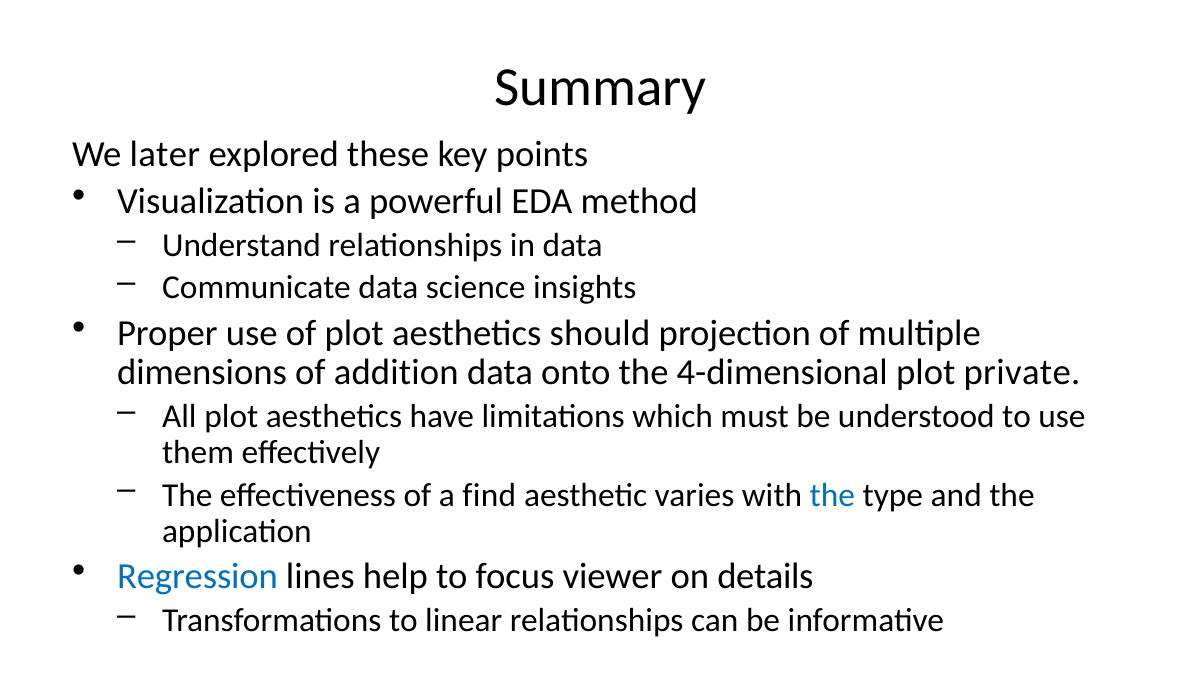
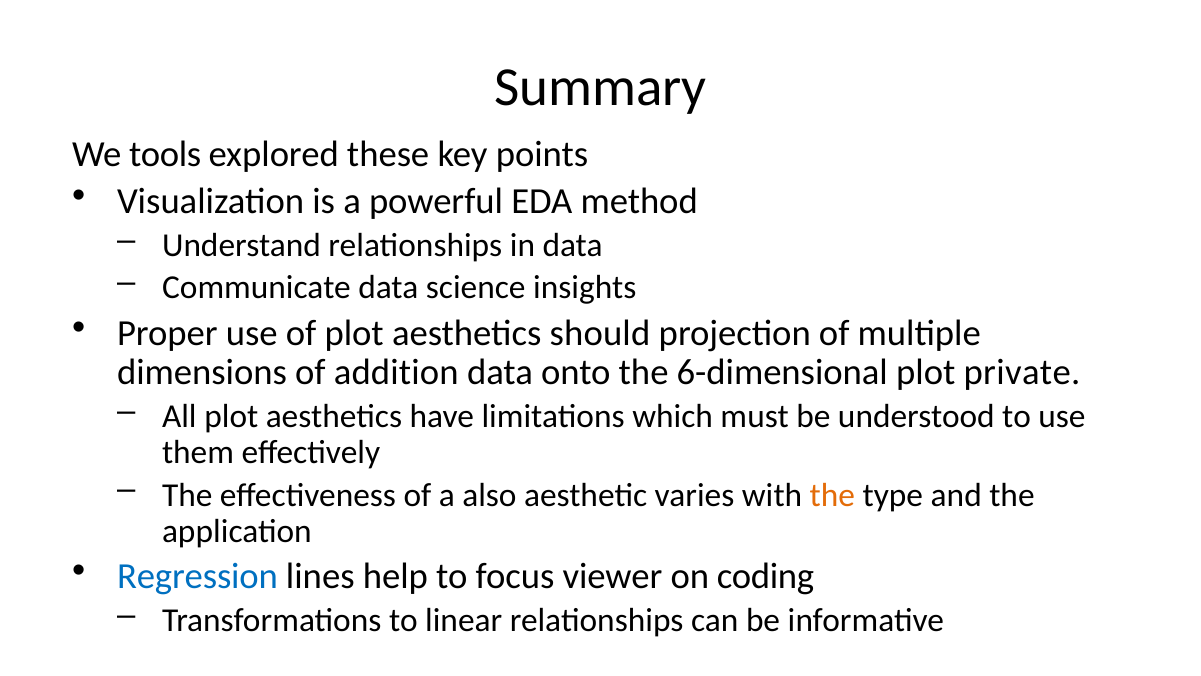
later: later -> tools (165, 155)
4-dimensional: 4-dimensional -> 6-dimensional (782, 373)
find: find -> also (490, 495)
the colour: blue -> orange (832, 495)
details: details -> coding (765, 576)
